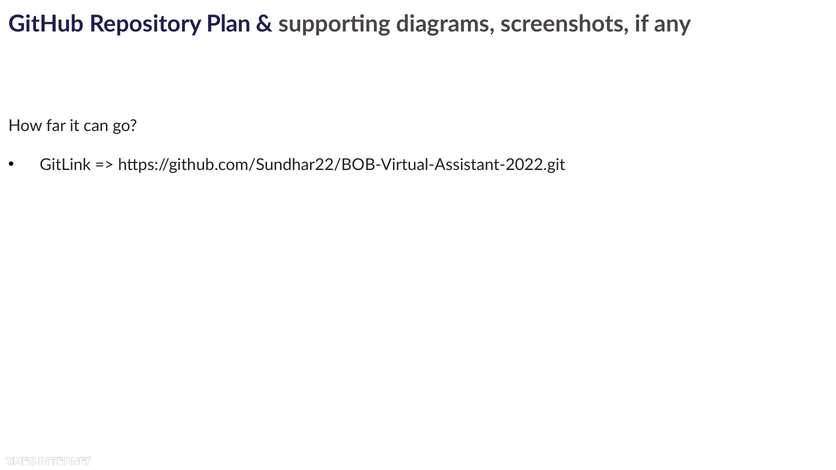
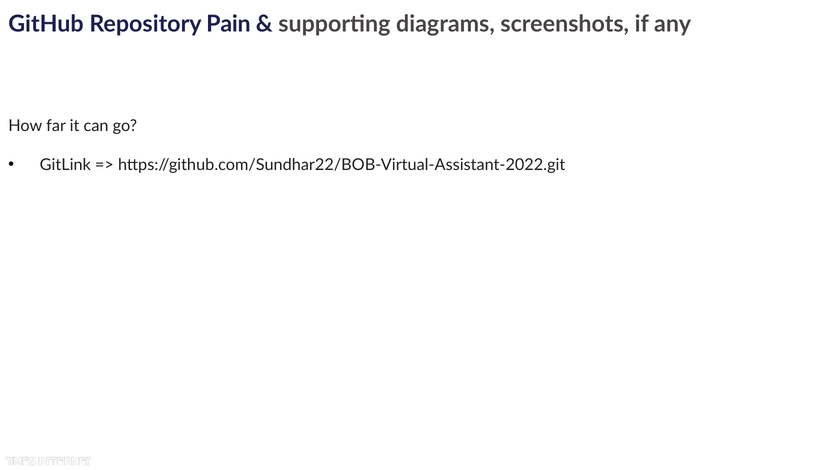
Plan: Plan -> Pain (228, 24)
